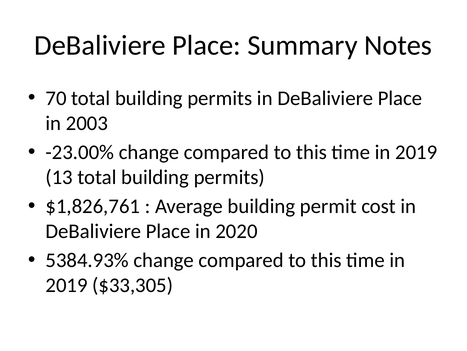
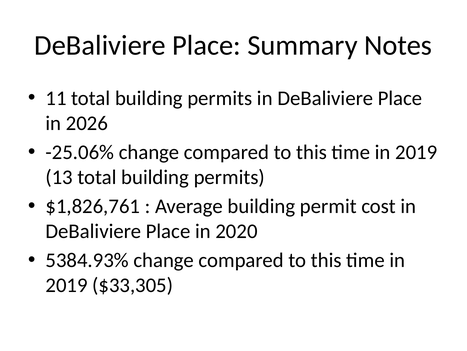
70: 70 -> 11 (56, 98)
2003: 2003 -> 2026 (87, 123)
-23.00%: -23.00% -> -25.06% (80, 152)
